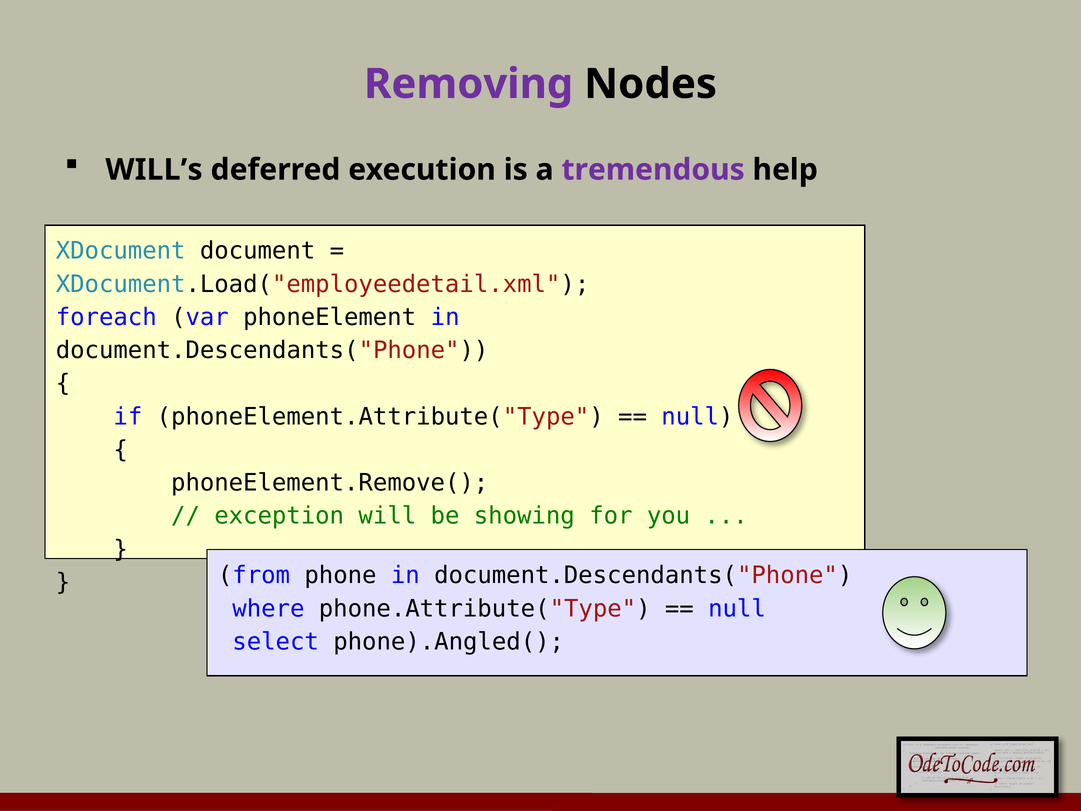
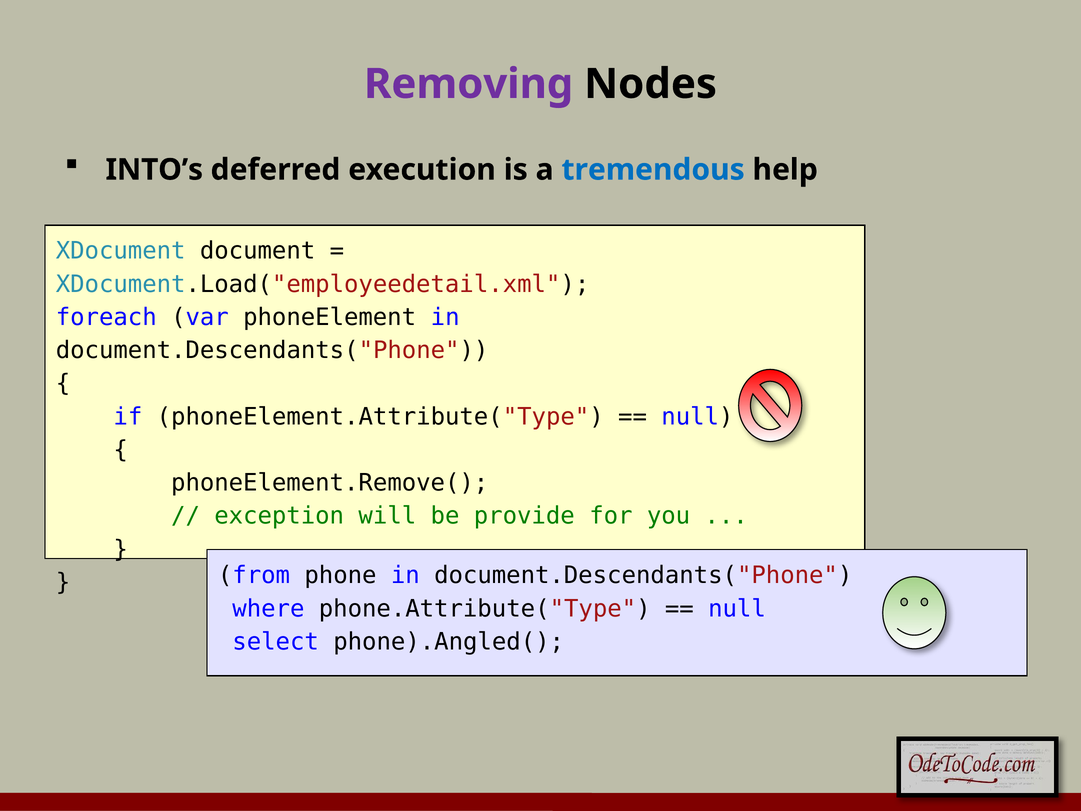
WILL’s: WILL’s -> INTO’s (154, 170)
tremendous colour: purple -> blue (653, 170)
showing: showing -> provide (524, 516)
